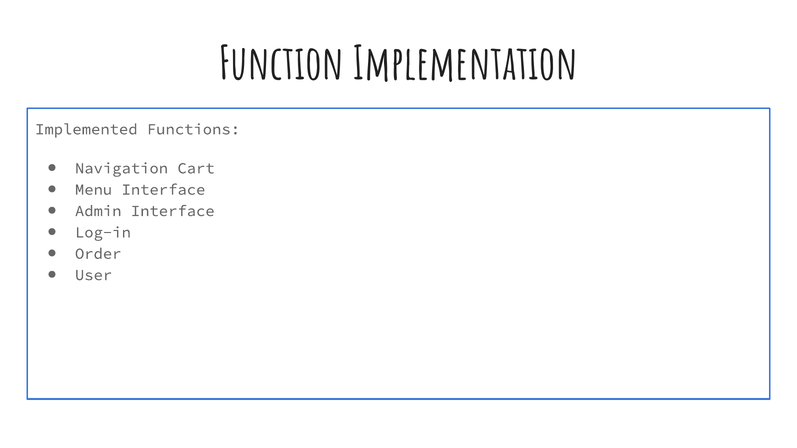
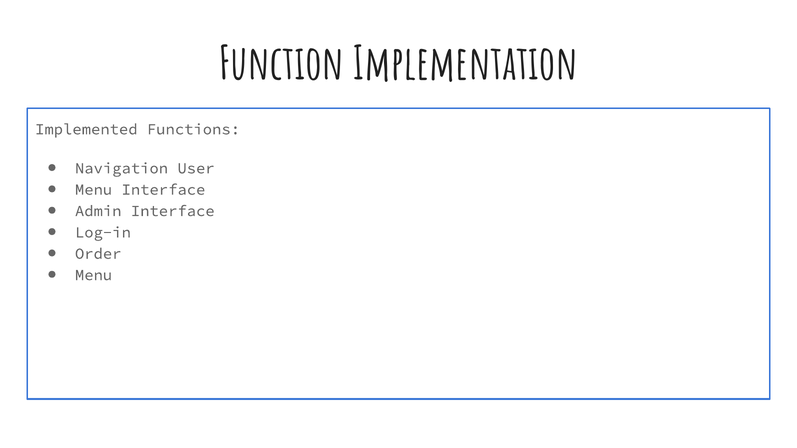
Cart: Cart -> User (196, 168)
User: User -> Menu (94, 275)
